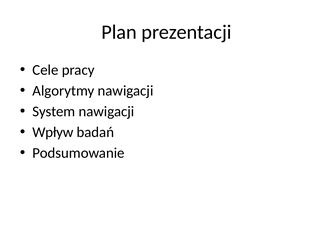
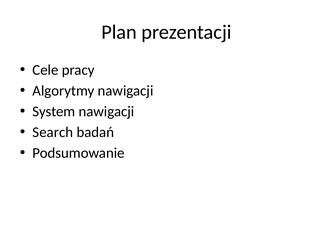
Wpływ: Wpływ -> Search (53, 132)
